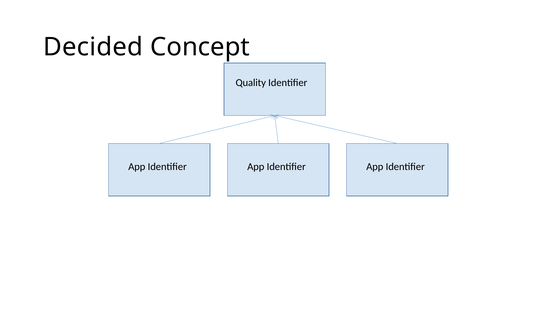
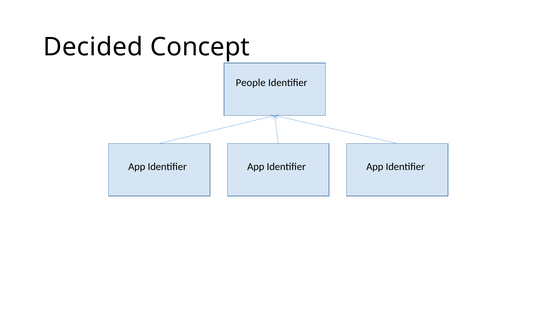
Quality: Quality -> People (251, 83)
